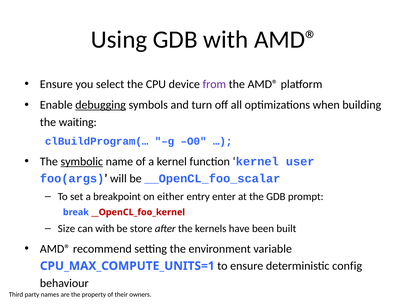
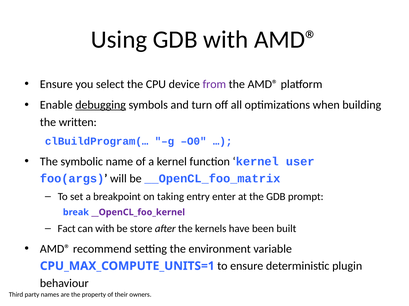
waiting: waiting -> written (78, 122)
symbolic underline: present -> none (82, 162)
__OpenCL_foo_scalar: __OpenCL_foo_scalar -> __OpenCL_foo_matrix (212, 179)
either: either -> taking (171, 197)
__OpenCL_foo_kernel colour: red -> purple (138, 213)
Size: Size -> Fact (67, 229)
config: config -> plugin (347, 267)
